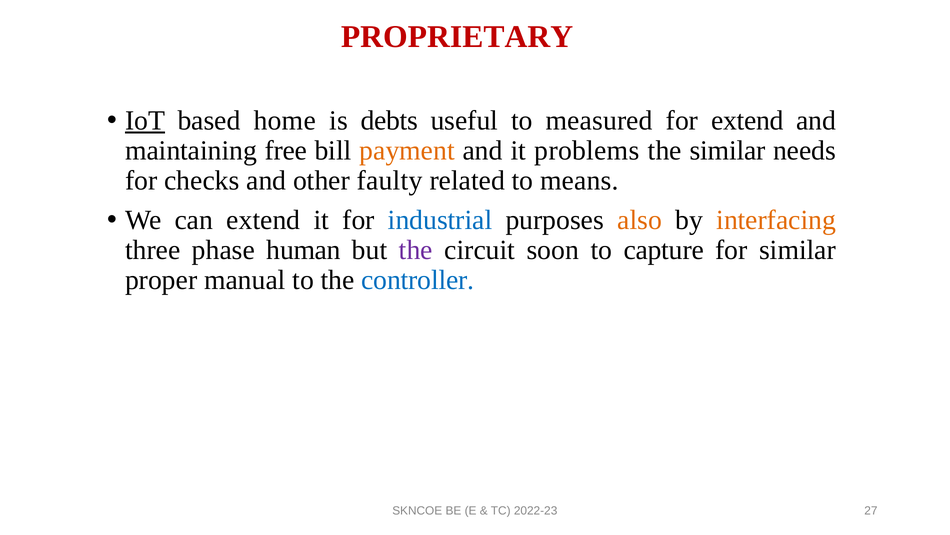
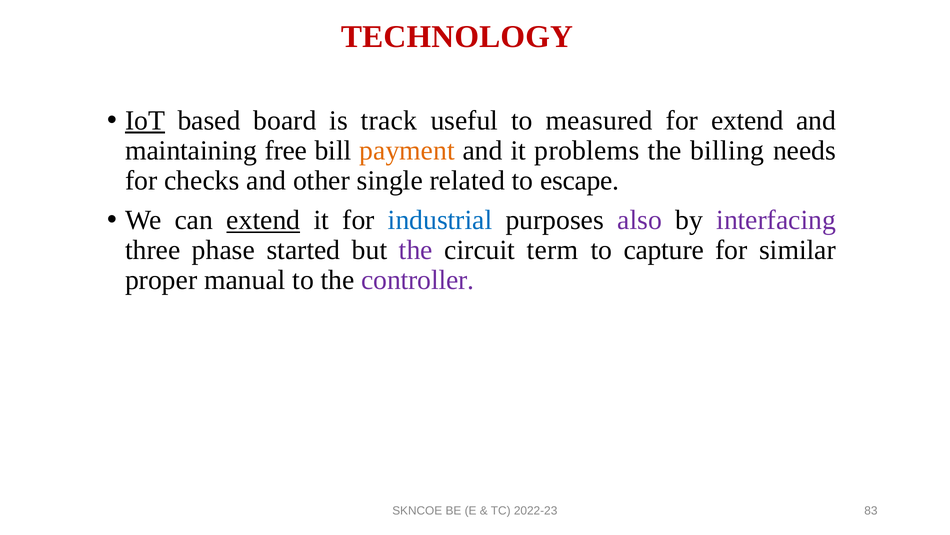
PROPRIETARY: PROPRIETARY -> TECHNOLOGY (457, 37)
home: home -> board (285, 120)
debts: debts -> track (389, 120)
the similar: similar -> billing (727, 150)
faulty: faulty -> single (390, 180)
means: means -> escape (580, 180)
extend underline: none -> present (263, 220)
also colour: orange -> purple (640, 220)
interfacing colour: orange -> purple (776, 220)
human: human -> started (303, 250)
soon: soon -> term (553, 250)
controller colour: blue -> purple (418, 280)
27: 27 -> 83 (871, 510)
